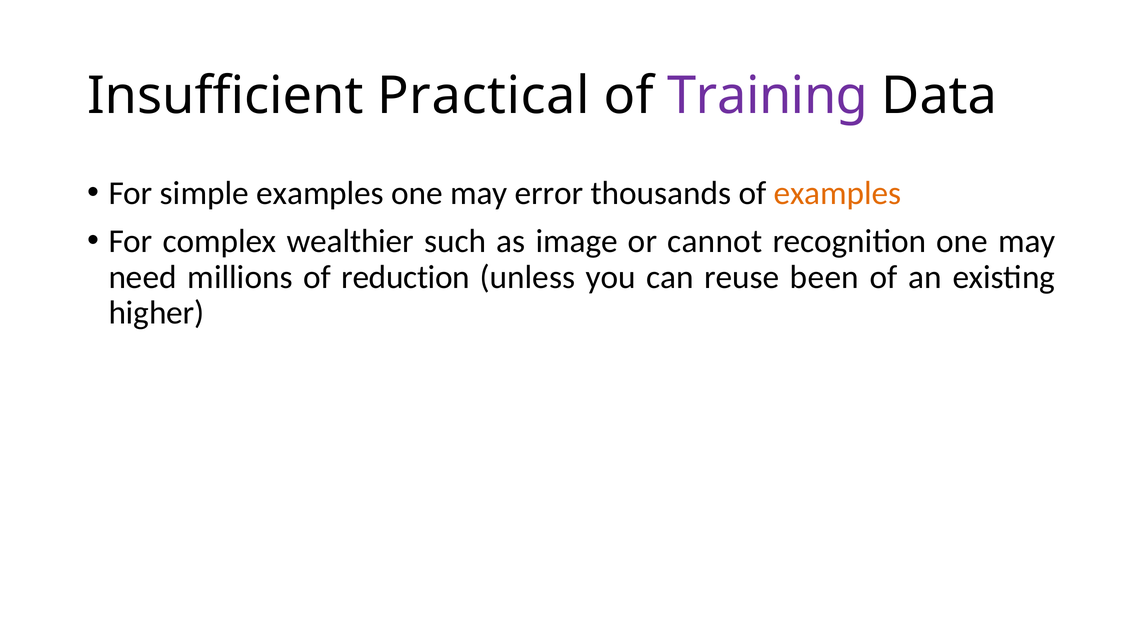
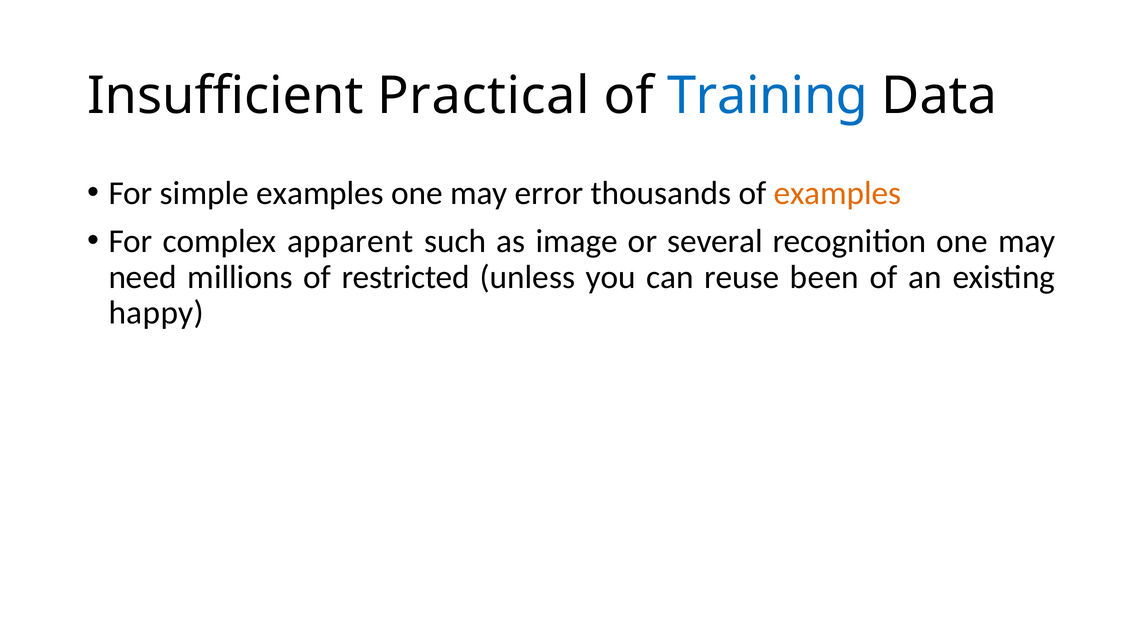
Training colour: purple -> blue (768, 96)
wealthier: wealthier -> apparent (350, 241)
cannot: cannot -> several (715, 241)
reduction: reduction -> restricted (406, 277)
higher: higher -> happy (156, 313)
